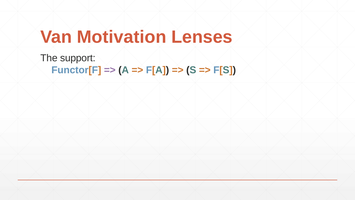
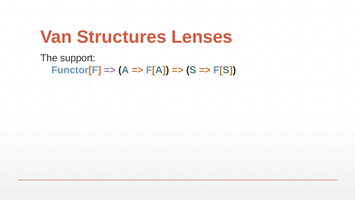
Motivation: Motivation -> Structures (122, 37)
